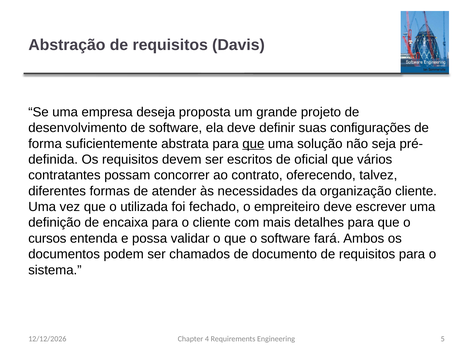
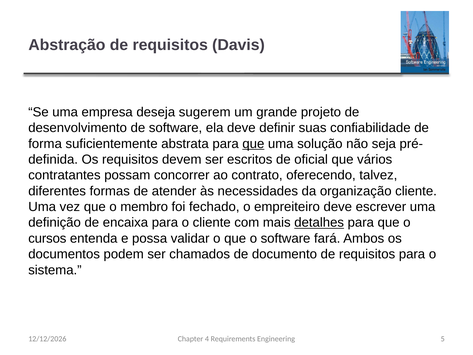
proposta: proposta -> sugerem (205, 112)
configurações: configurações -> confiabilidade (370, 128)
utilizada: utilizada -> membro (144, 207)
detalhes underline: none -> present (319, 222)
